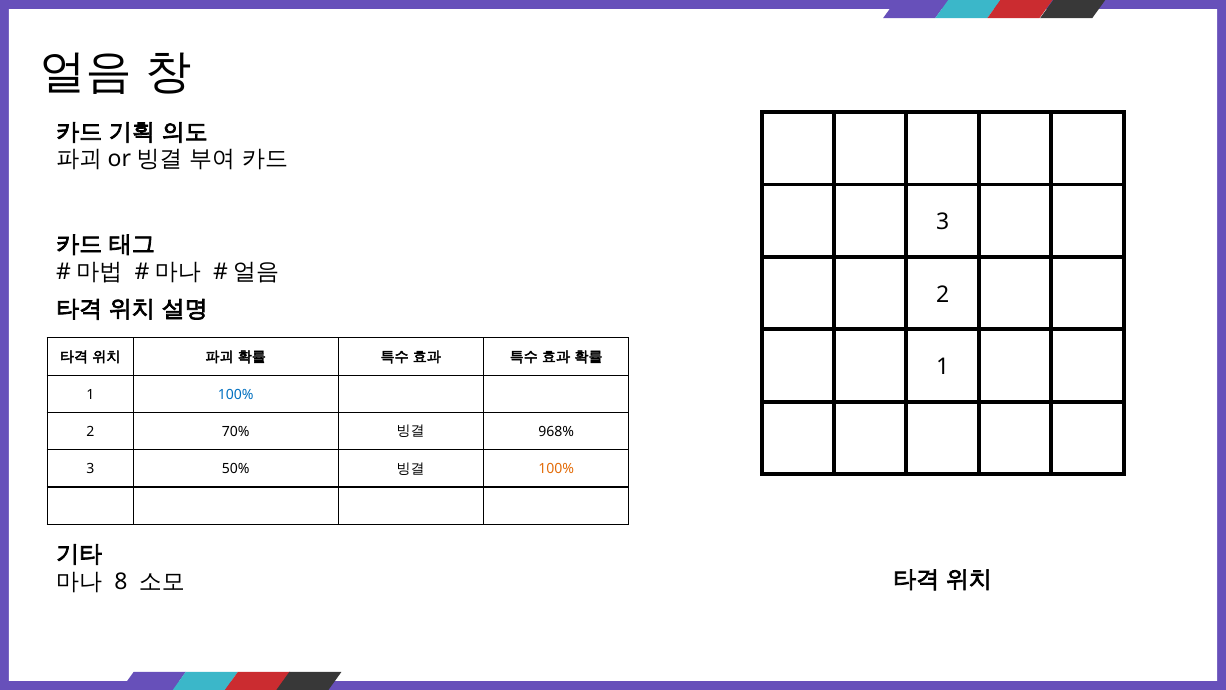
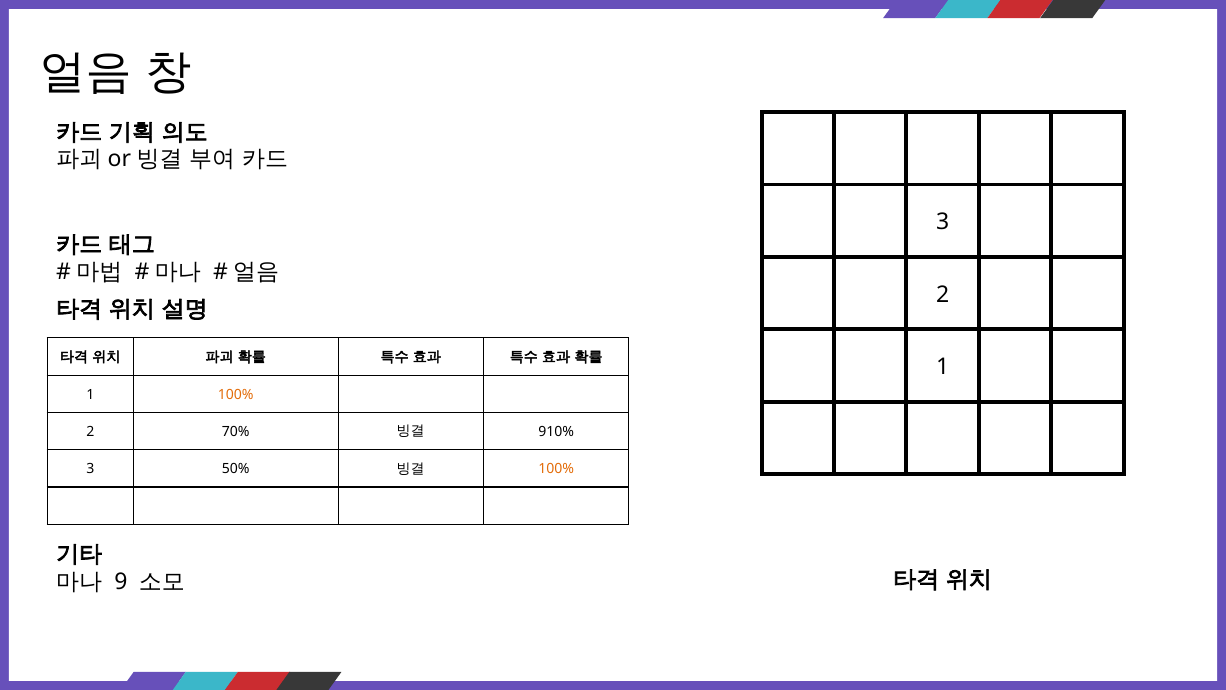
100% colour: blue -> orange (236, 394)
968%: 968% -> 910% (556, 432)
8: 8 -> 9 (121, 581)
